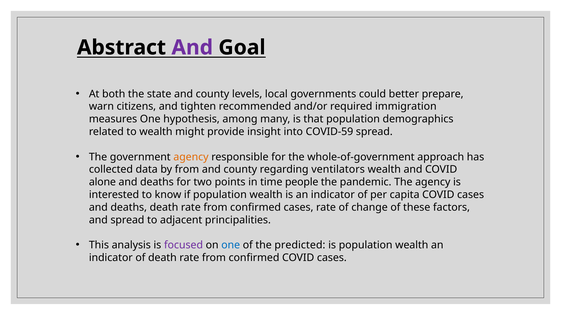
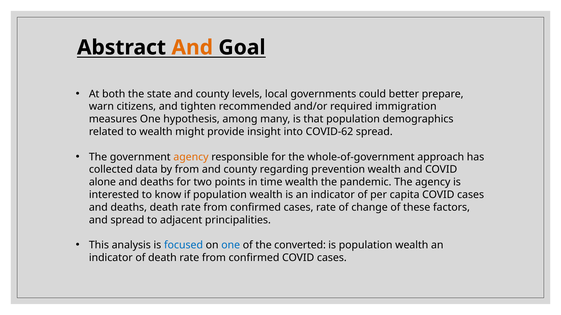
And colour: purple -> orange (192, 48)
COVID-59: COVID-59 -> COVID-62 (329, 132)
ventilators: ventilators -> prevention (338, 170)
time people: people -> wealth (302, 182)
focused colour: purple -> blue (183, 246)
predicted: predicted -> converted (300, 246)
